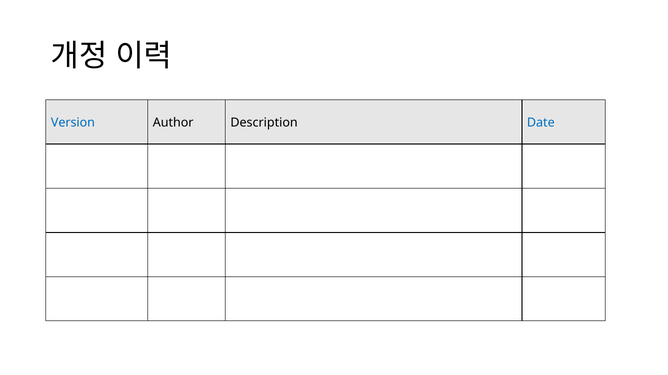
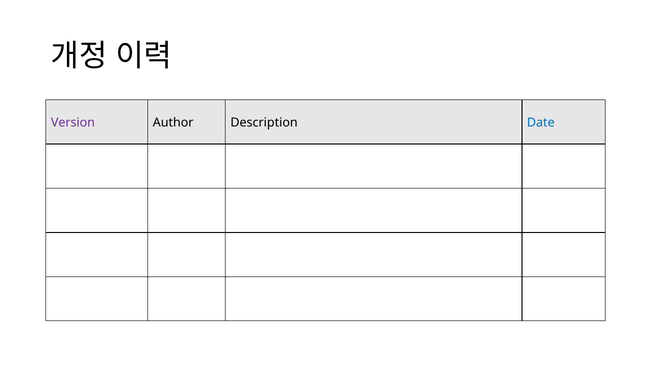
Version colour: blue -> purple (73, 123)
